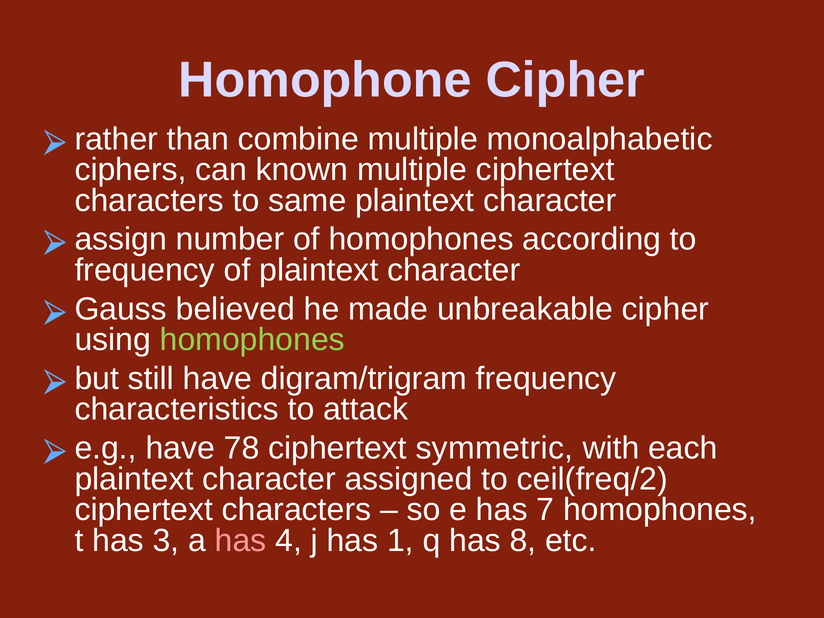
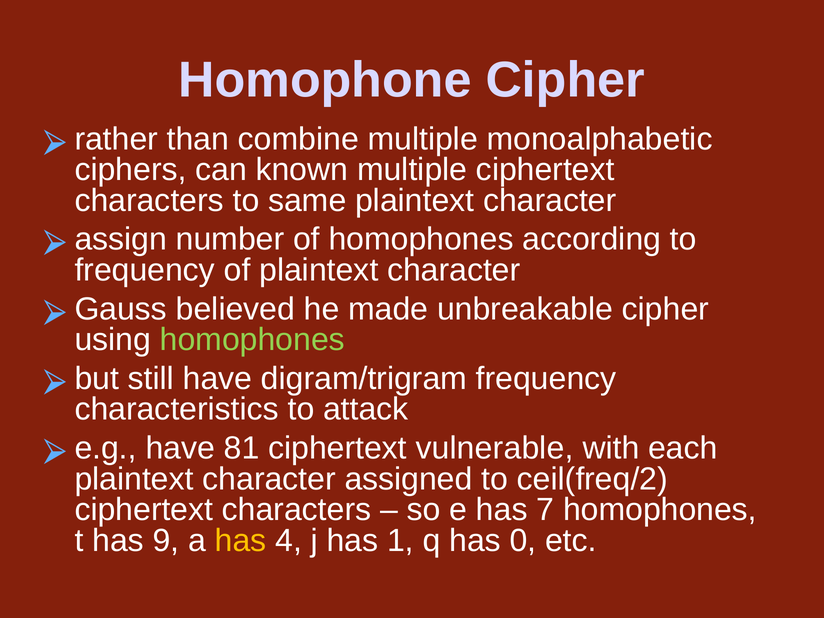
78: 78 -> 81 (242, 448)
symmetric: symmetric -> vulnerable (495, 448)
3: 3 -> 9 (166, 541)
has colour: pink -> yellow (241, 541)
8: 8 -> 0 (523, 541)
